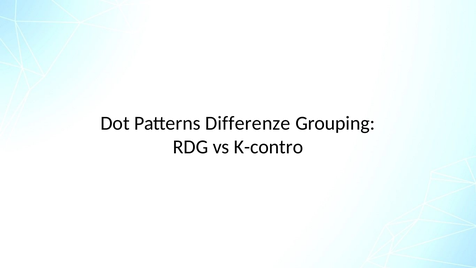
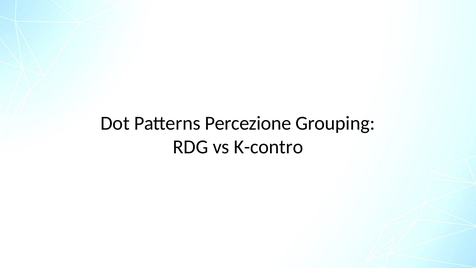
Differenze: Differenze -> Percezione (248, 123)
